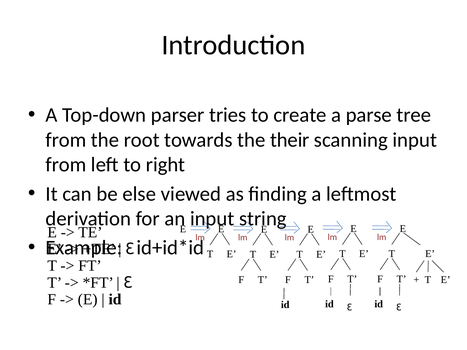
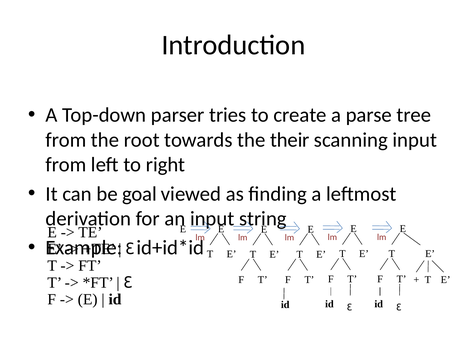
else: else -> goal (139, 194)
